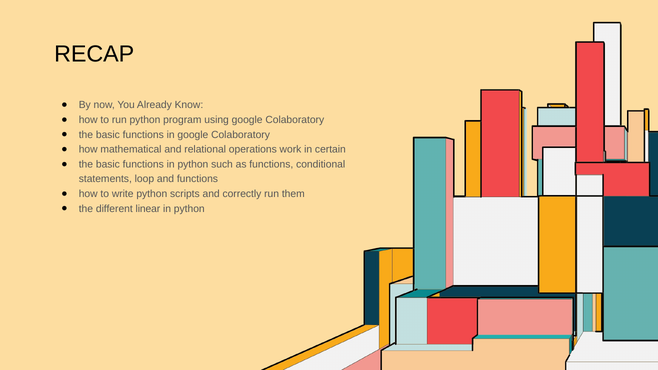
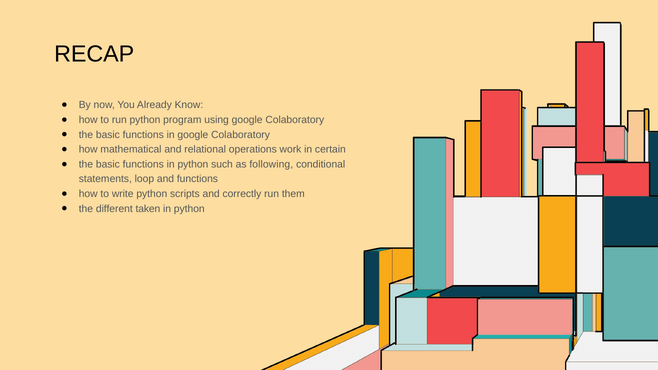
as functions: functions -> following (271, 164)
linear: linear -> taken (148, 209)
